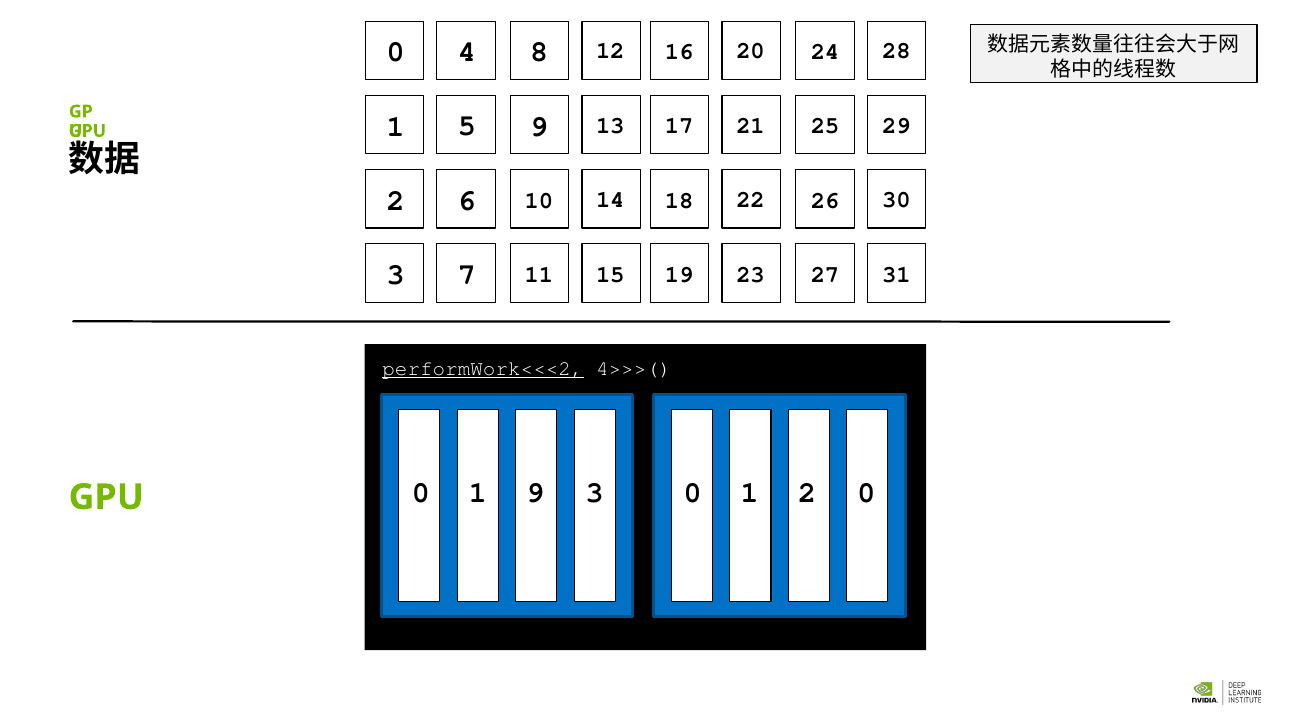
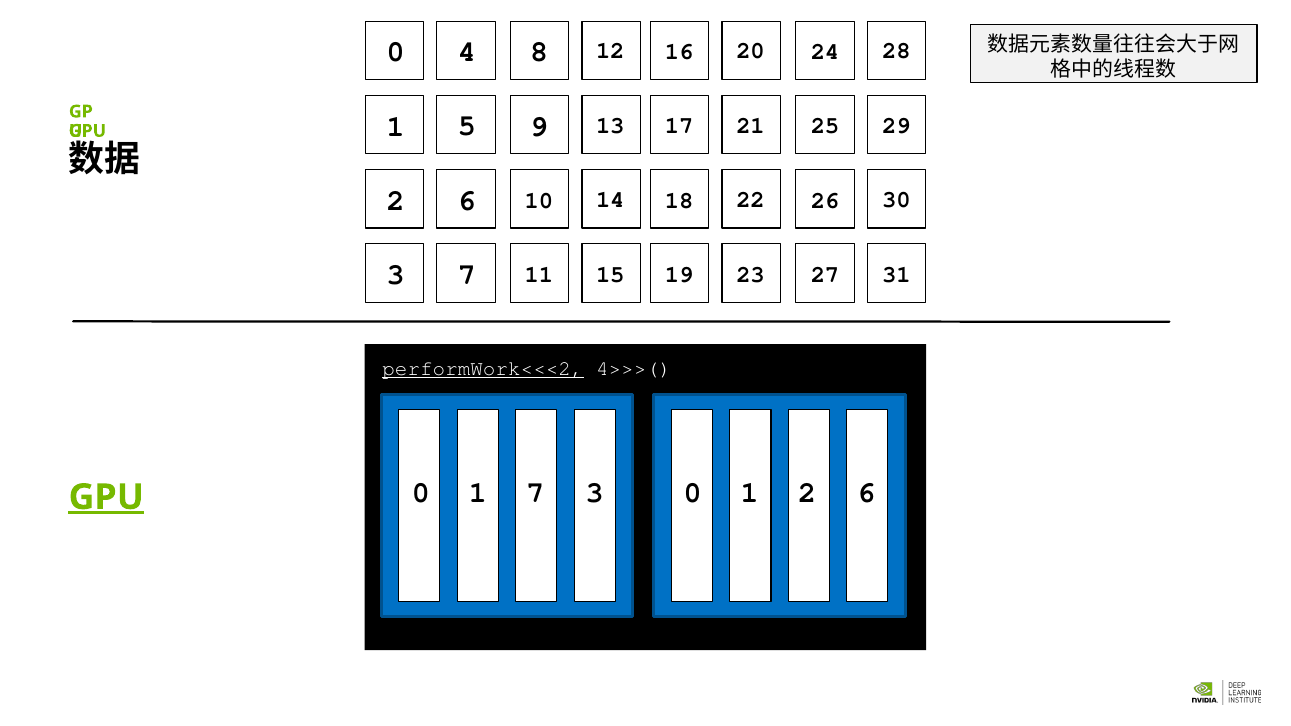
1 9: 9 -> 7 (535, 493)
2 0: 0 -> 6 (866, 493)
GPU underline: none -> present (106, 497)
